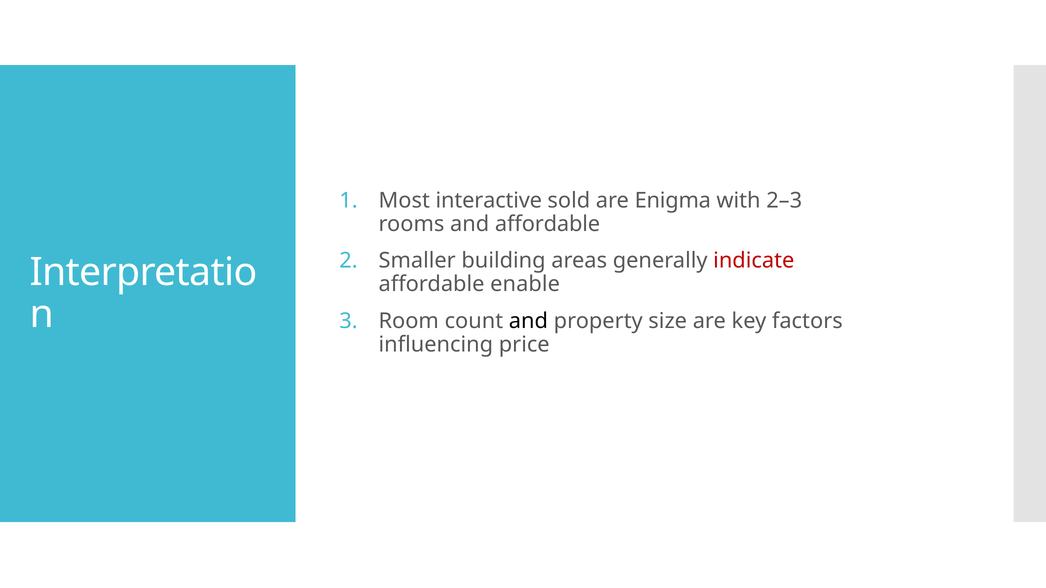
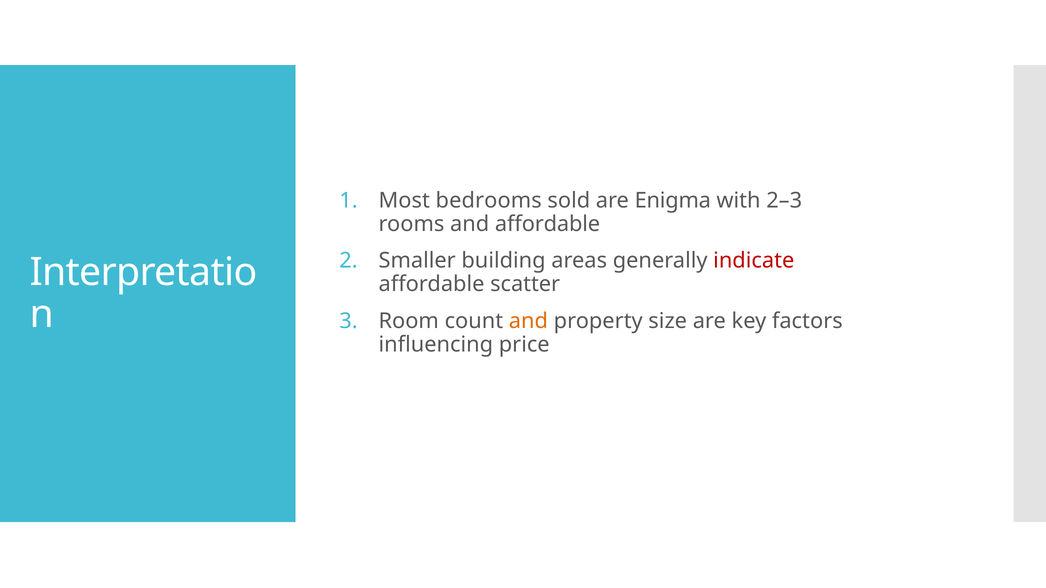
interactive: interactive -> bedrooms (489, 201)
enable: enable -> scatter (525, 284)
and colour: black -> orange (528, 321)
